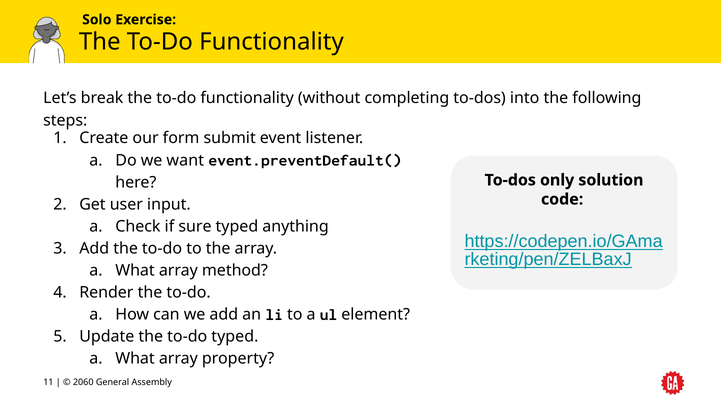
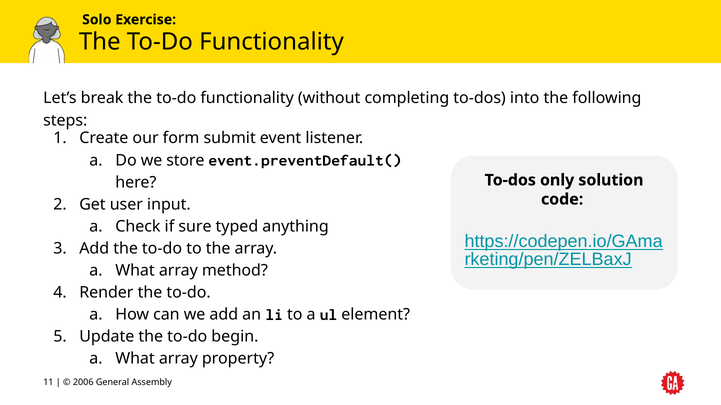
want: want -> store (185, 160)
to-do typed: typed -> begin (235, 337)
2060: 2060 -> 2006 (83, 383)
